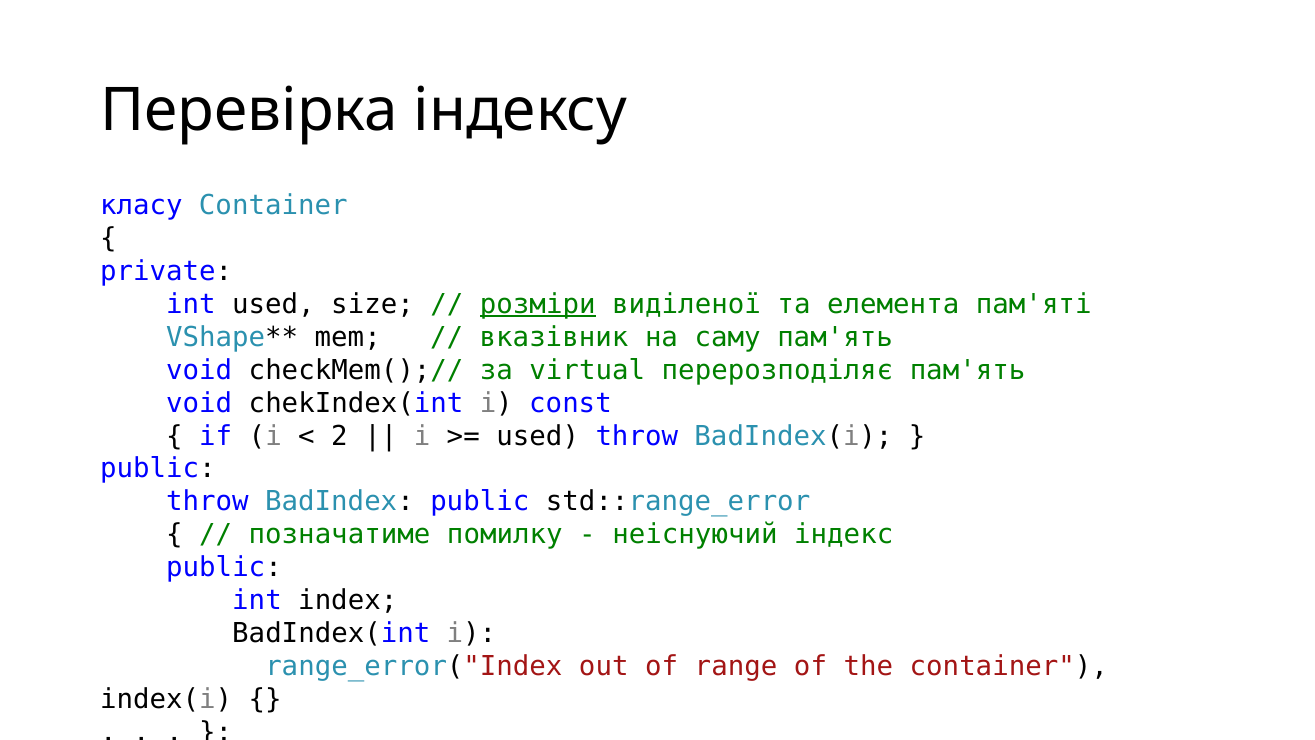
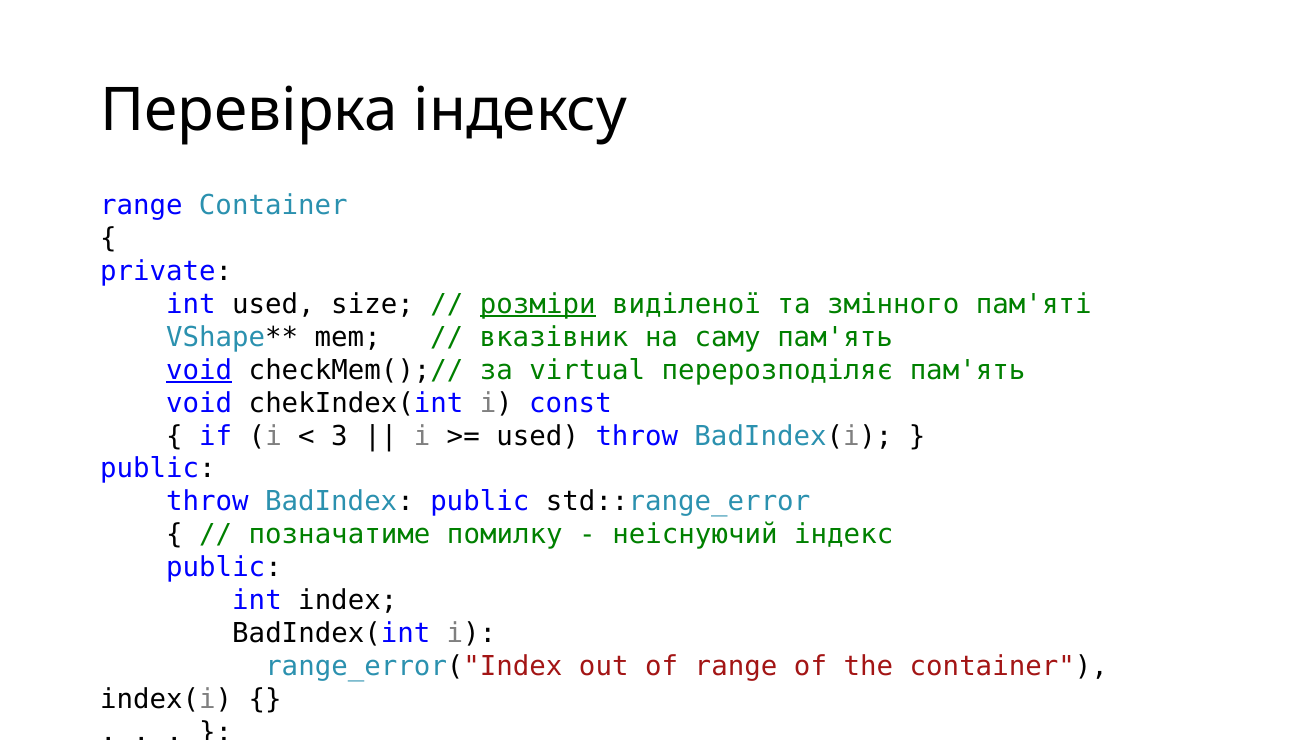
класу: класу -> range (141, 206)
елемента: елемента -> змінного (893, 304)
void underline: none -> present (199, 370)
2: 2 -> 3 (339, 436)
